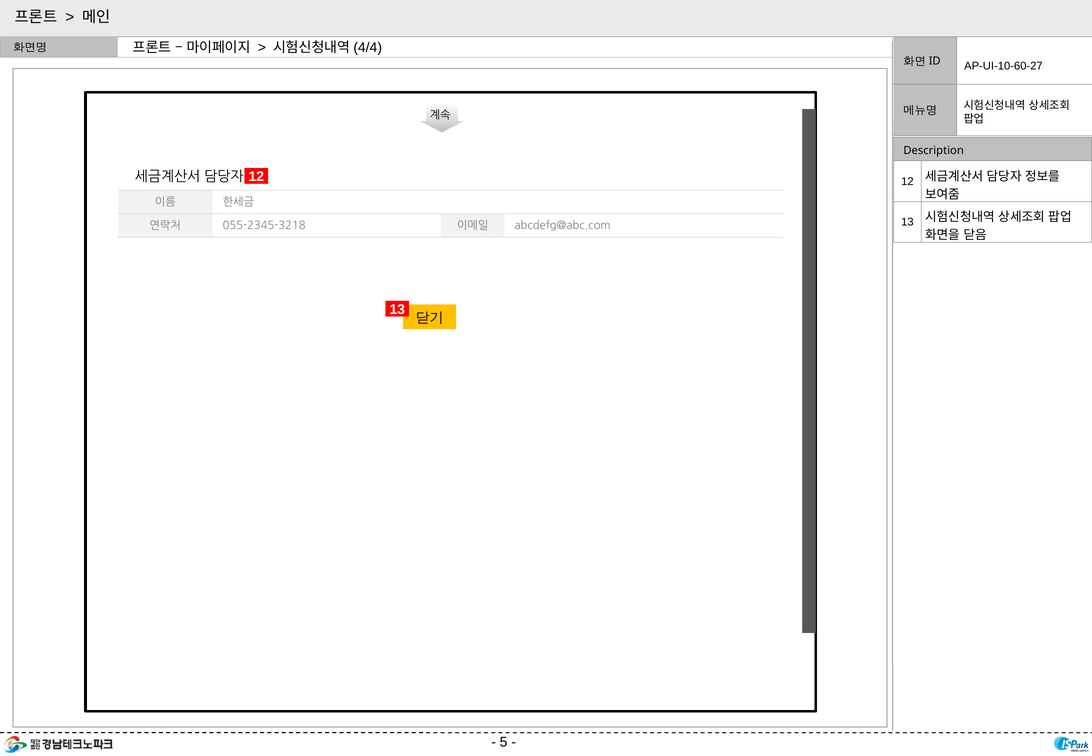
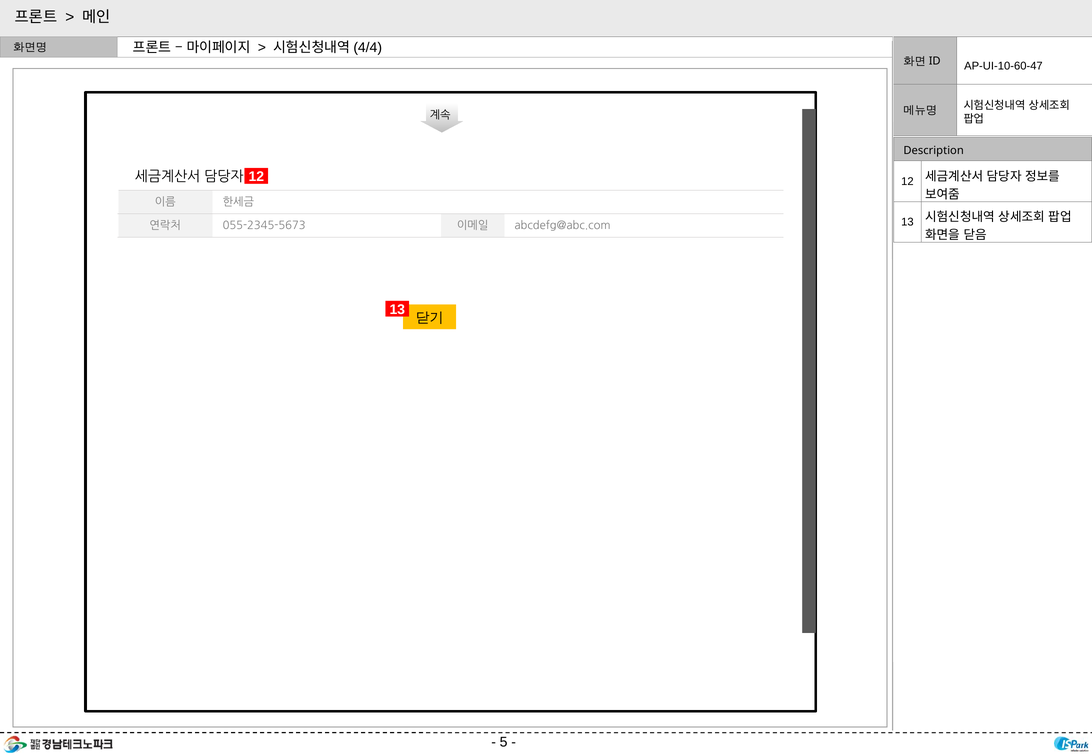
AP-UI-10-60-27: AP-UI-10-60-27 -> AP-UI-10-60-47 (1003, 66)
055-2345-3218: 055-2345-3218 -> 055-2345-5673 (264, 226)
